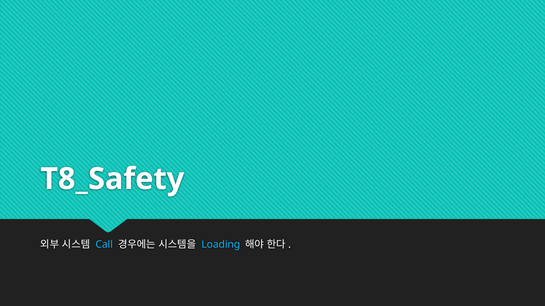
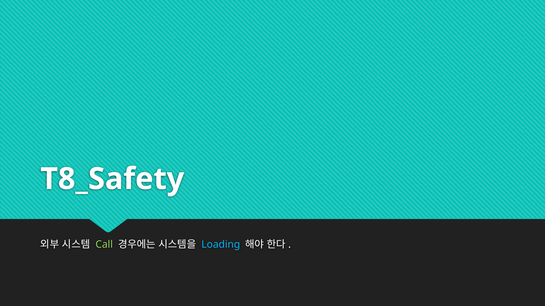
Call colour: light blue -> light green (104, 245)
